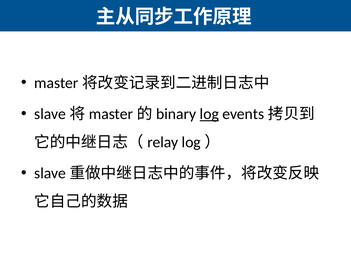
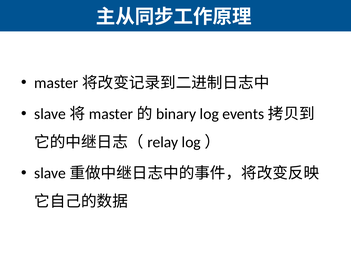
log underline: present -> none (209, 114)
